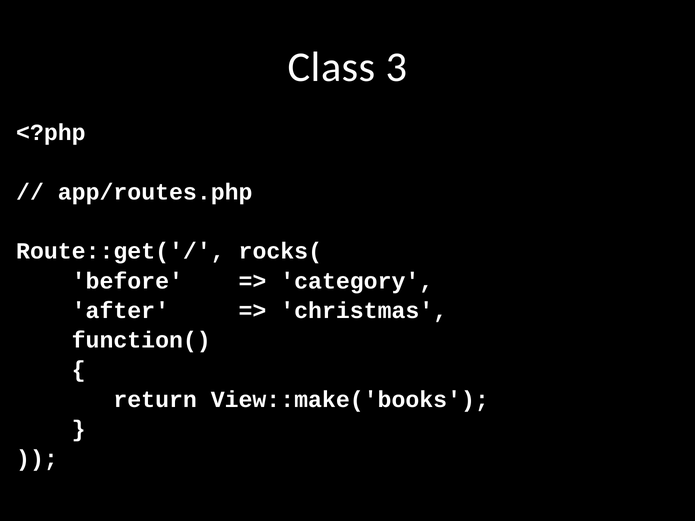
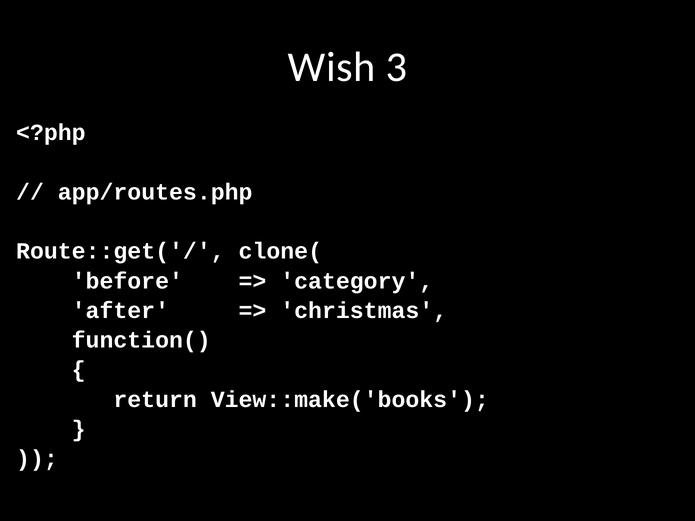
Class: Class -> Wish (332, 67)
rocks(: rocks( -> clone( (280, 251)
